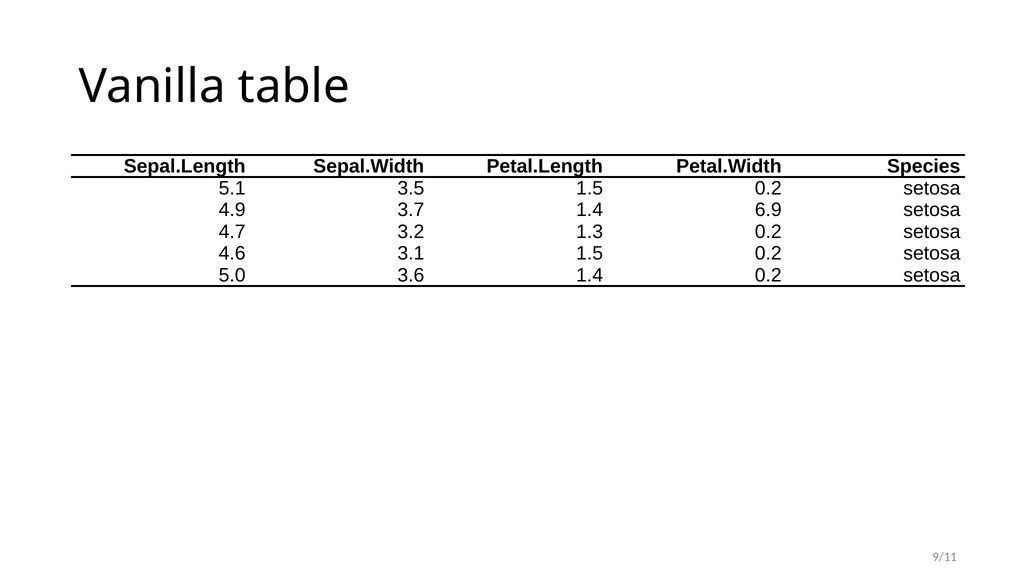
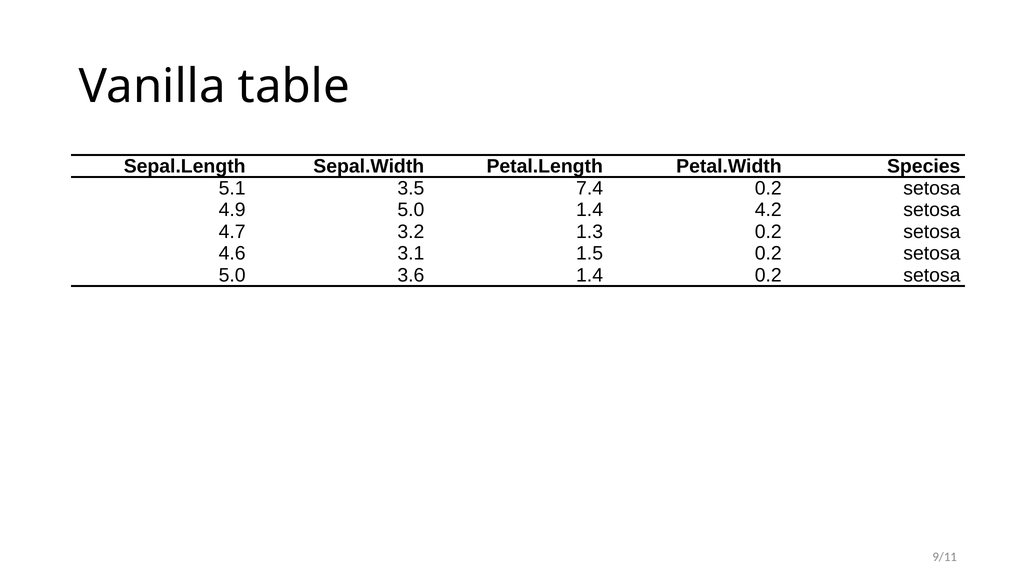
3.5 1.5: 1.5 -> 7.4 (590, 188)
4.9 3.7: 3.7 -> 5.0 (411, 210)
6.9: 6.9 -> 4.2 (768, 210)
